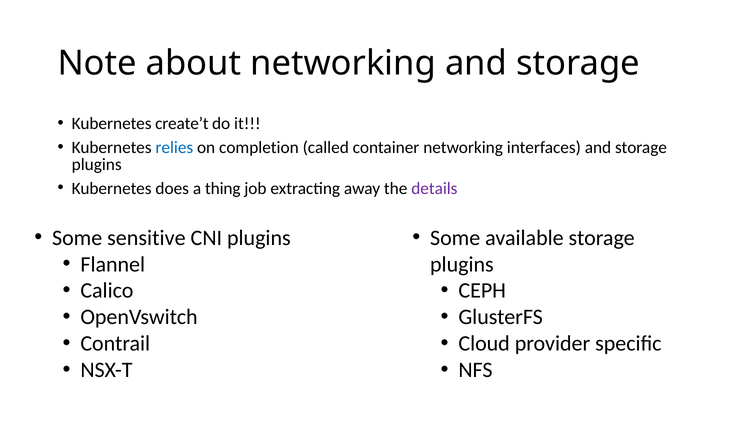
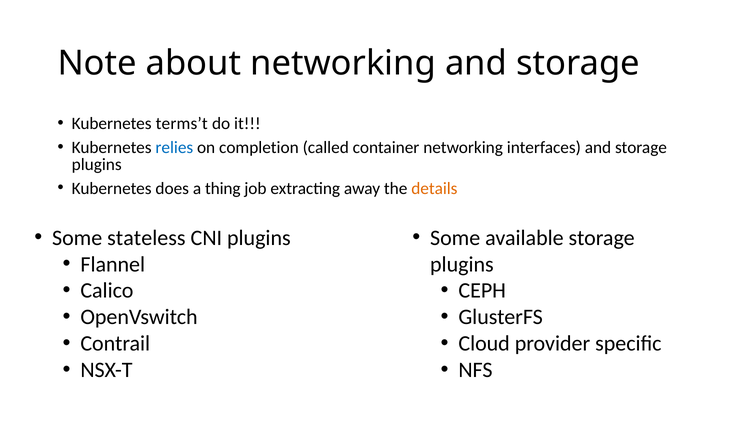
create’t: create’t -> terms’t (182, 124)
details colour: purple -> orange (434, 188)
sensitive: sensitive -> stateless (146, 238)
